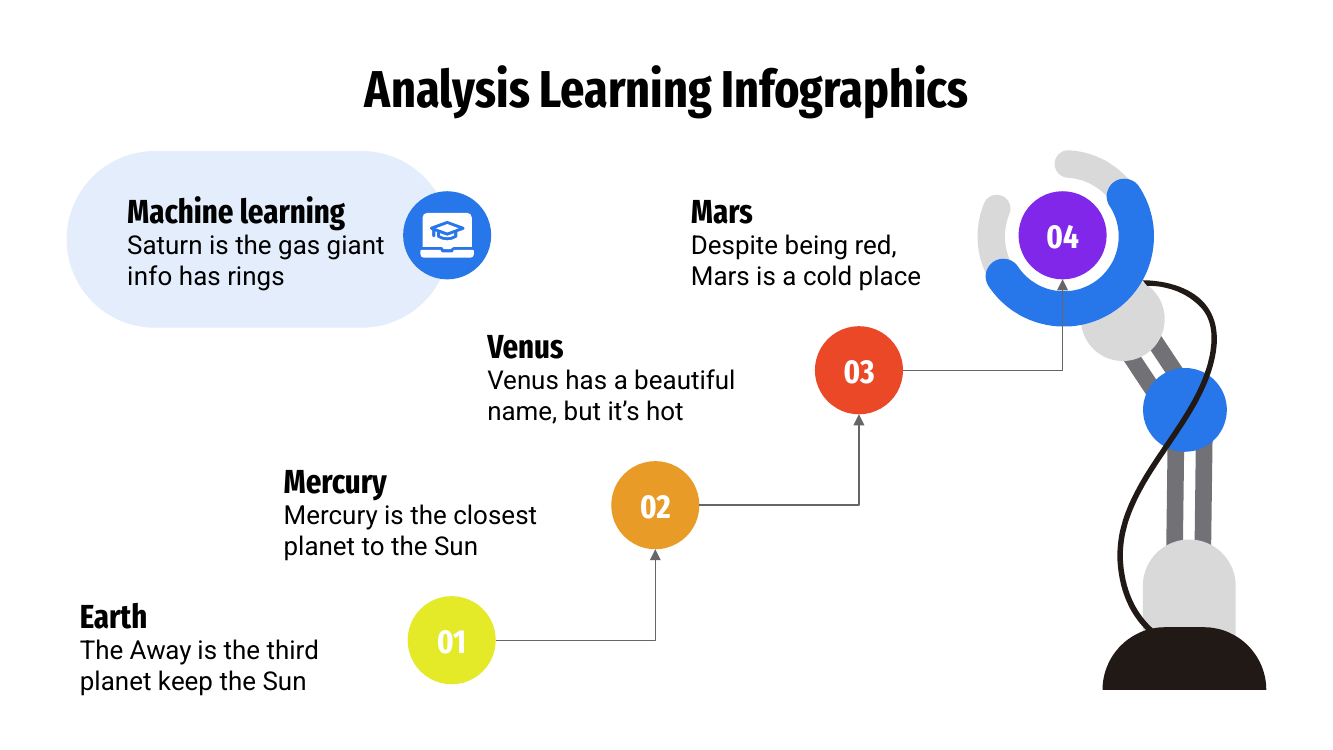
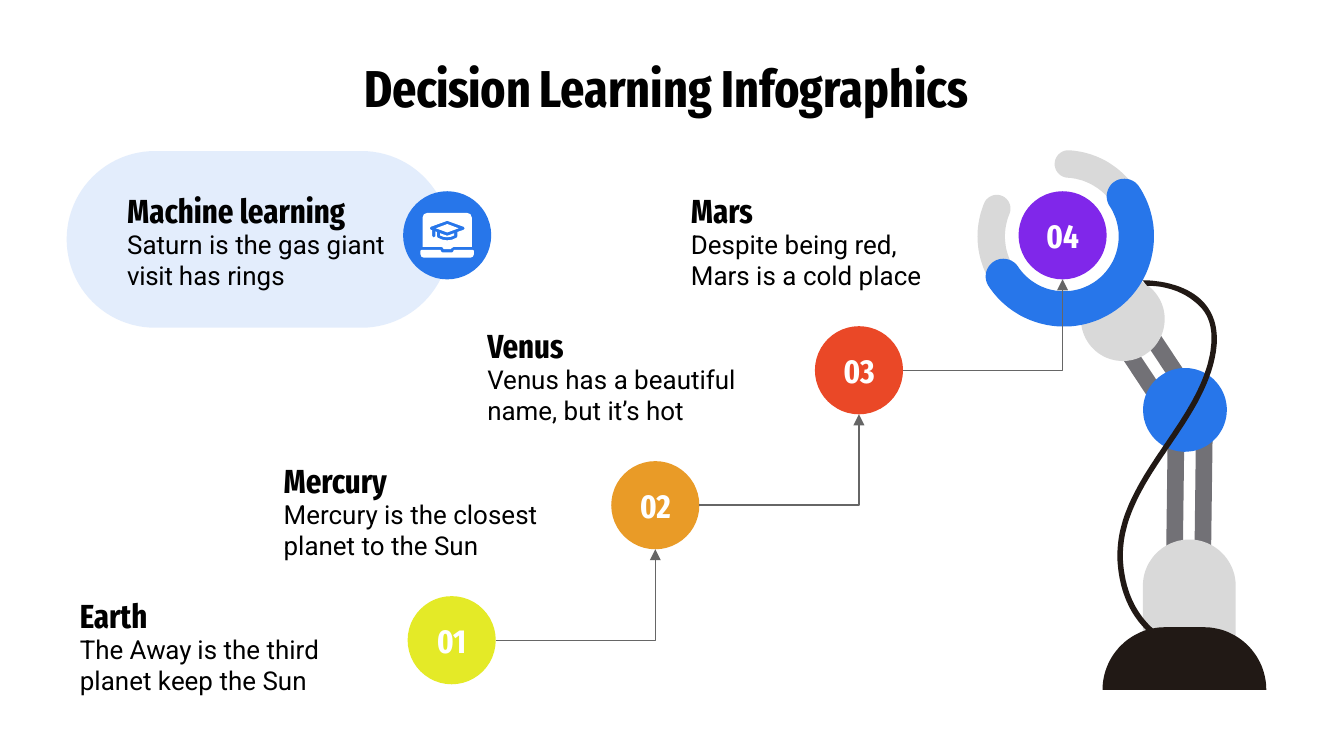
Analysis: Analysis -> Decision (448, 91)
info: info -> visit (150, 277)
